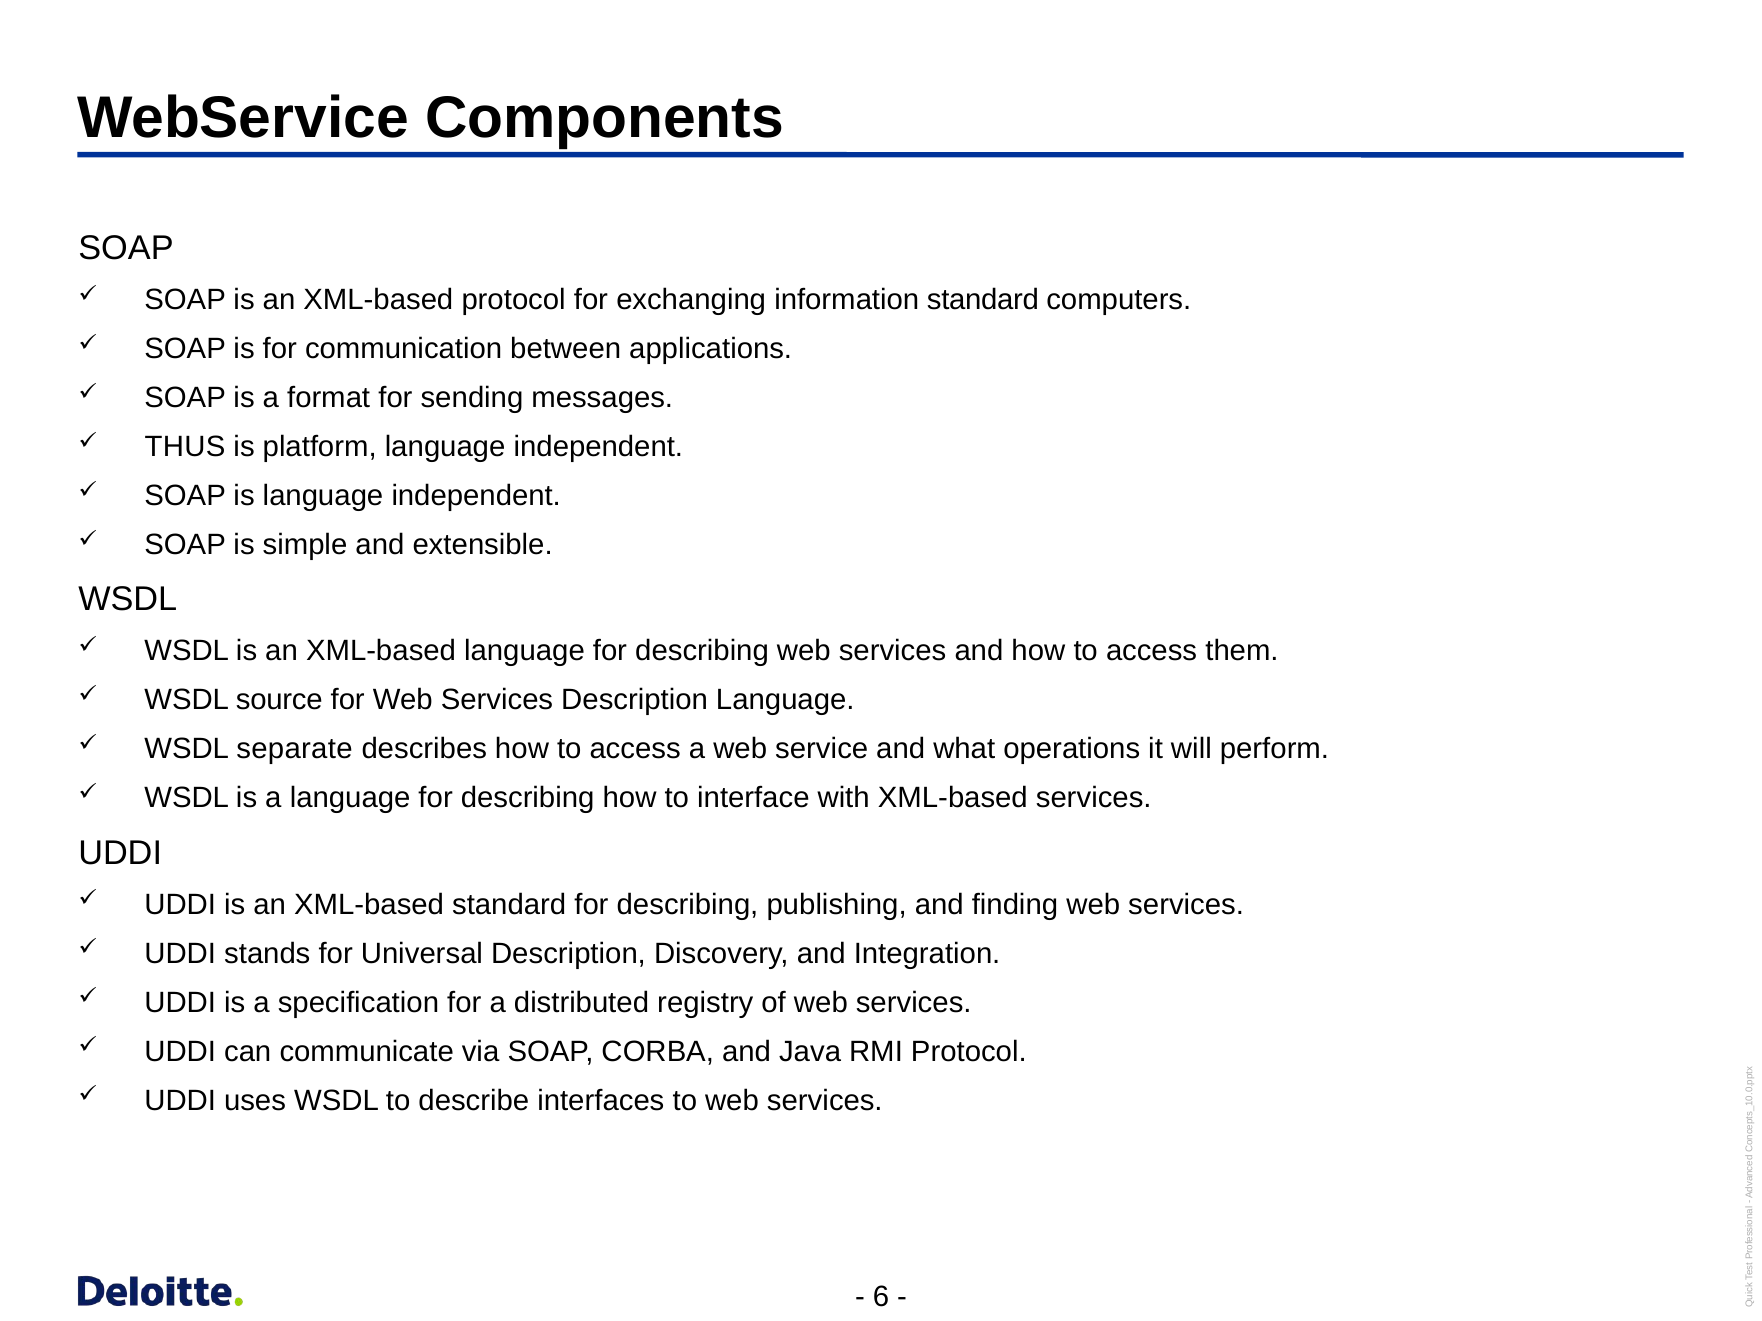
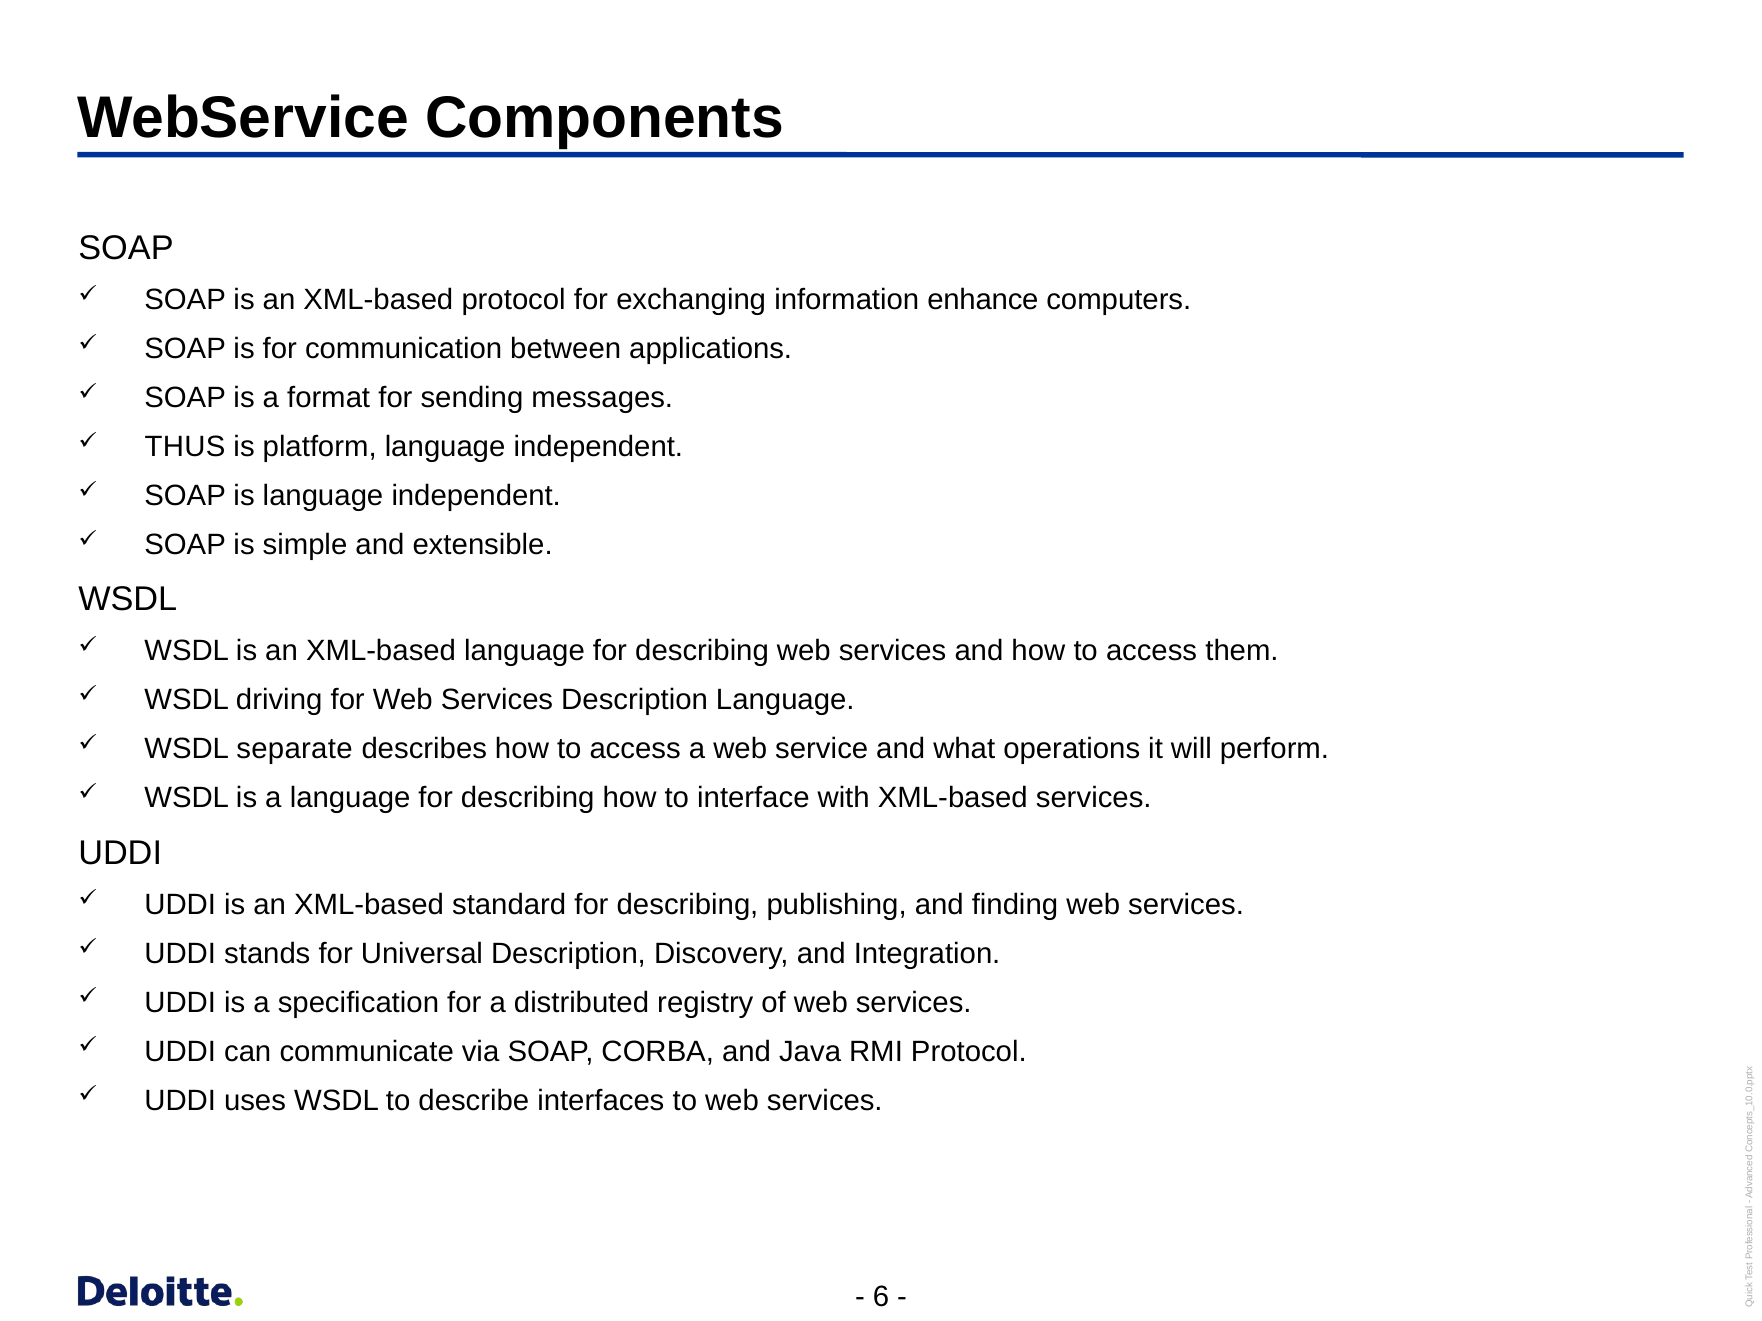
information standard: standard -> enhance (983, 300)
source: source -> driving (279, 700)
